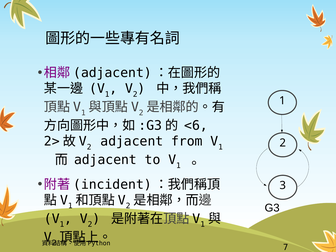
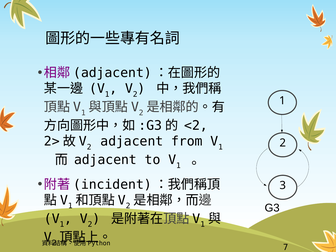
<6: <6 -> <2 (196, 126)
